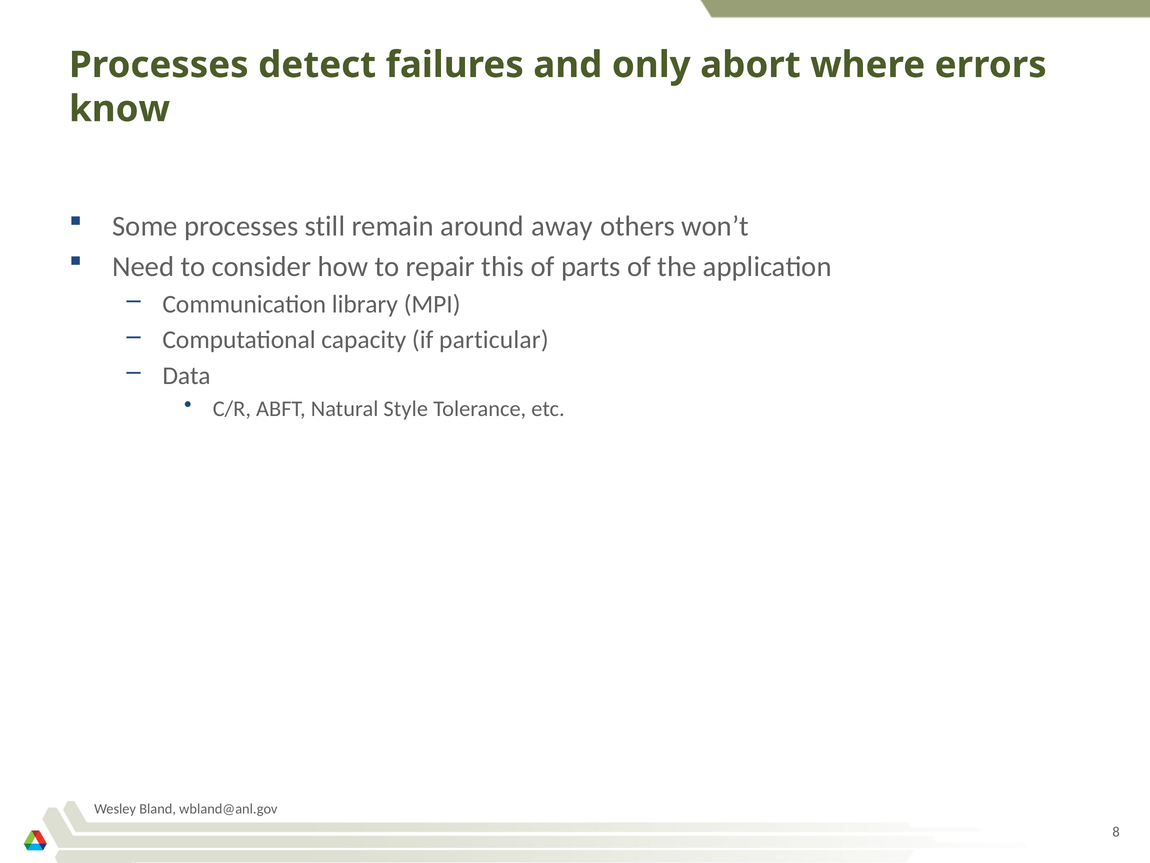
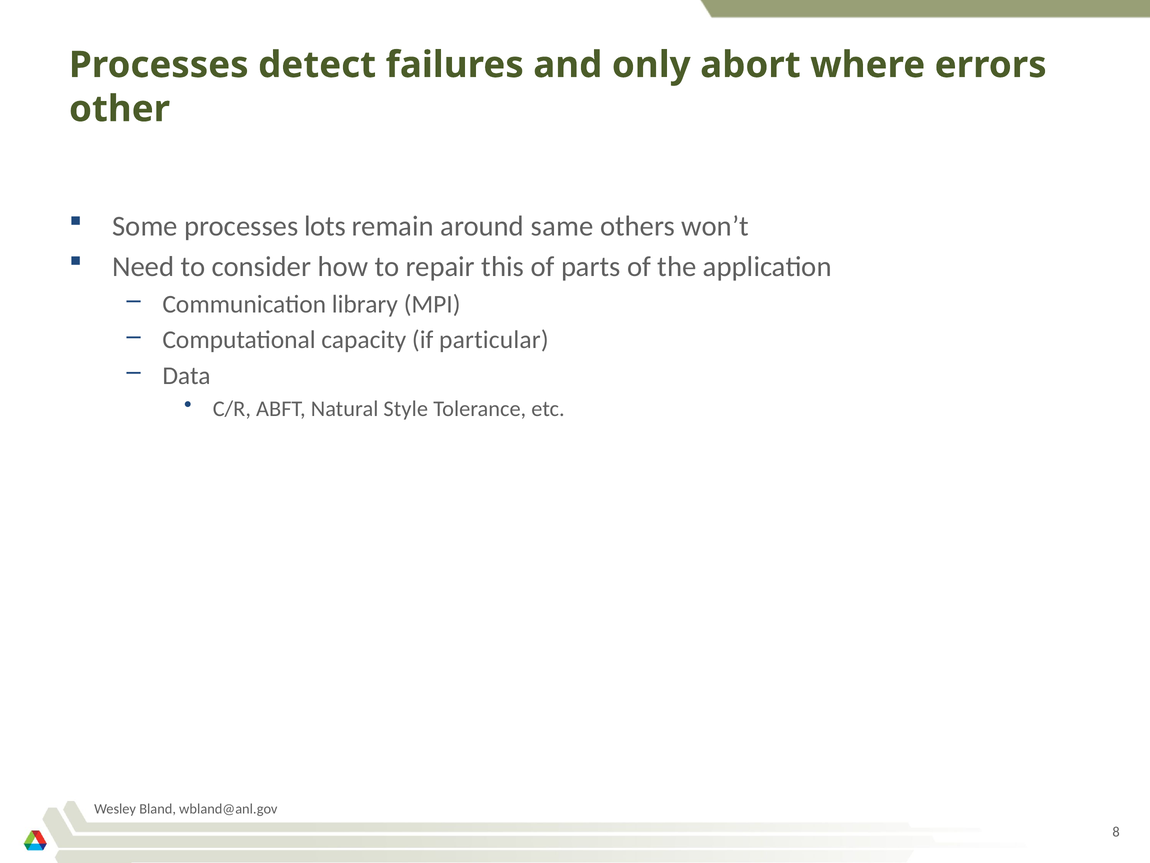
know: know -> other (120, 109)
still: still -> lots (325, 226)
away: away -> same (562, 226)
